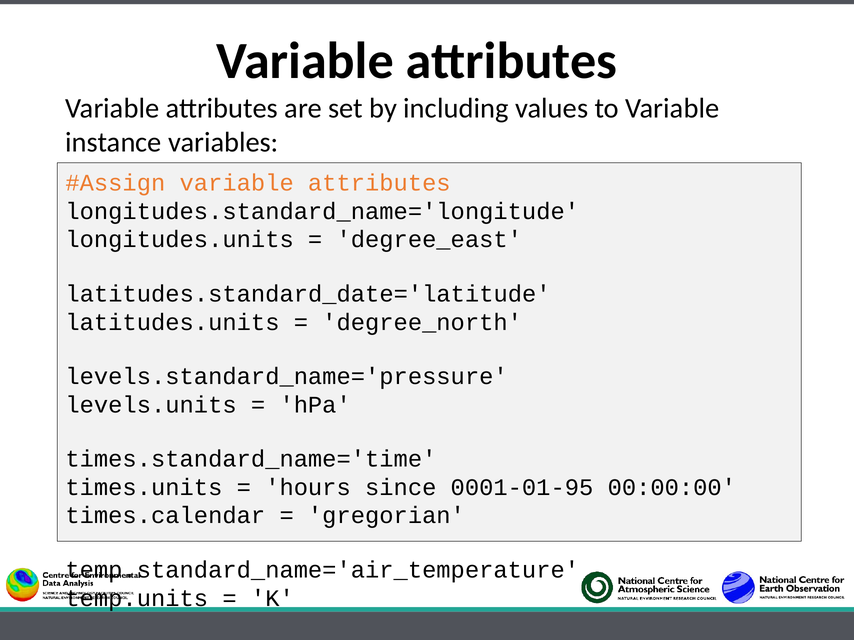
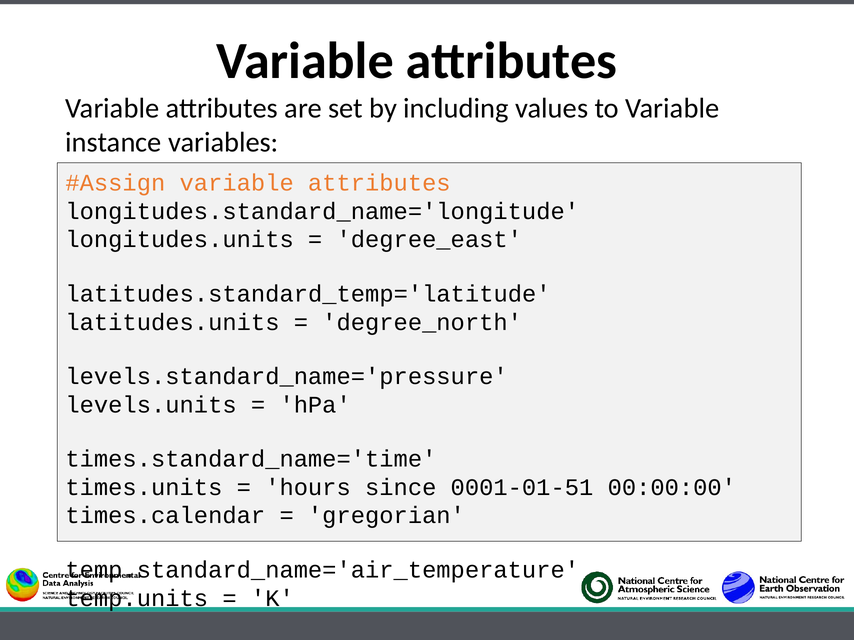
latitudes.standard_date='latitude: latitudes.standard_date='latitude -> latitudes.standard_temp='latitude (308, 294)
0001-01-95: 0001-01-95 -> 0001-01-51 (522, 488)
